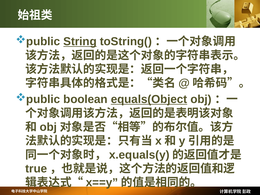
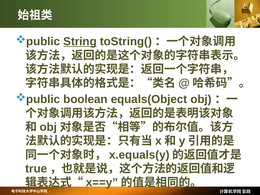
equals(Object underline: present -> none (149, 99)
